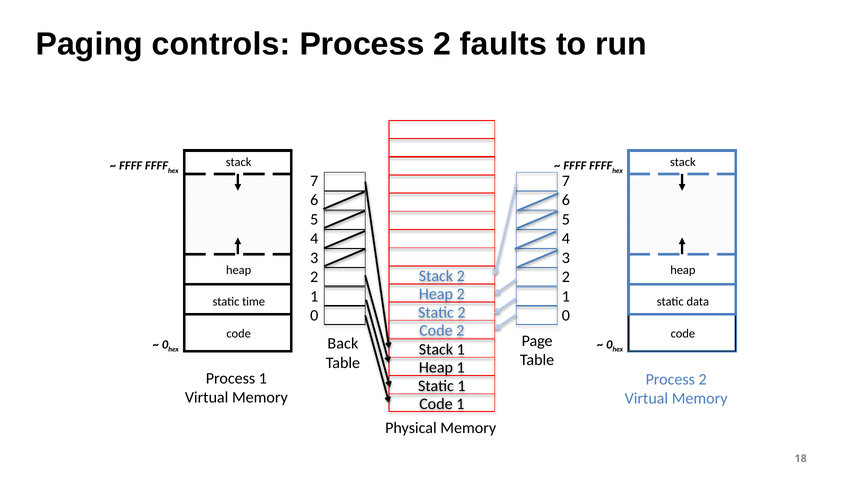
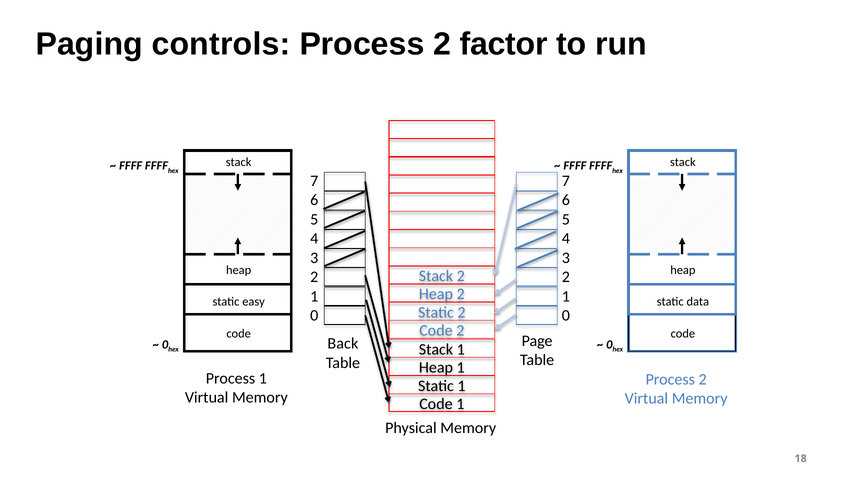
faults: faults -> factor (504, 44)
time: time -> easy (254, 302)
